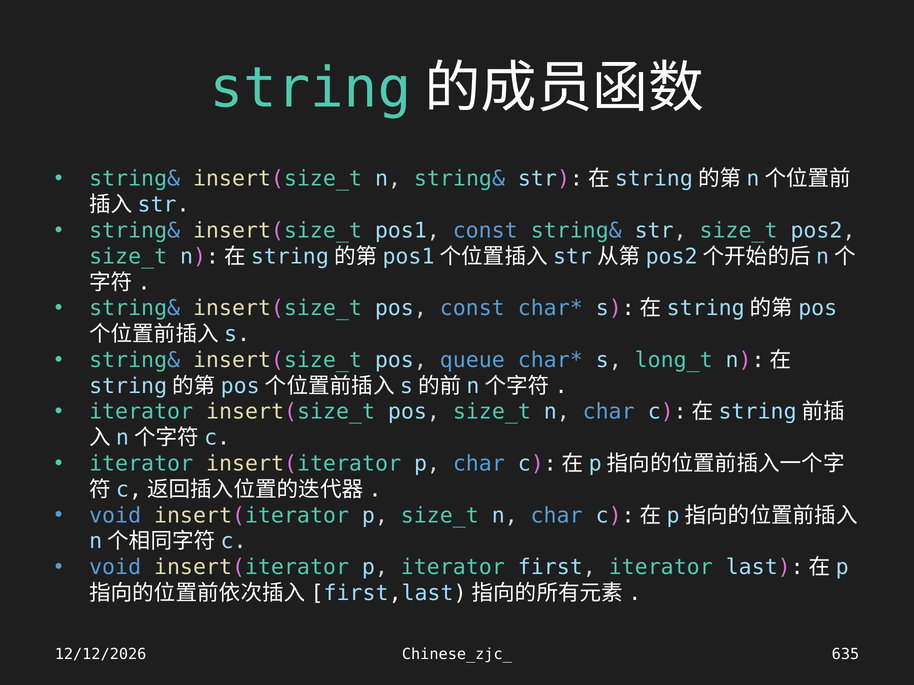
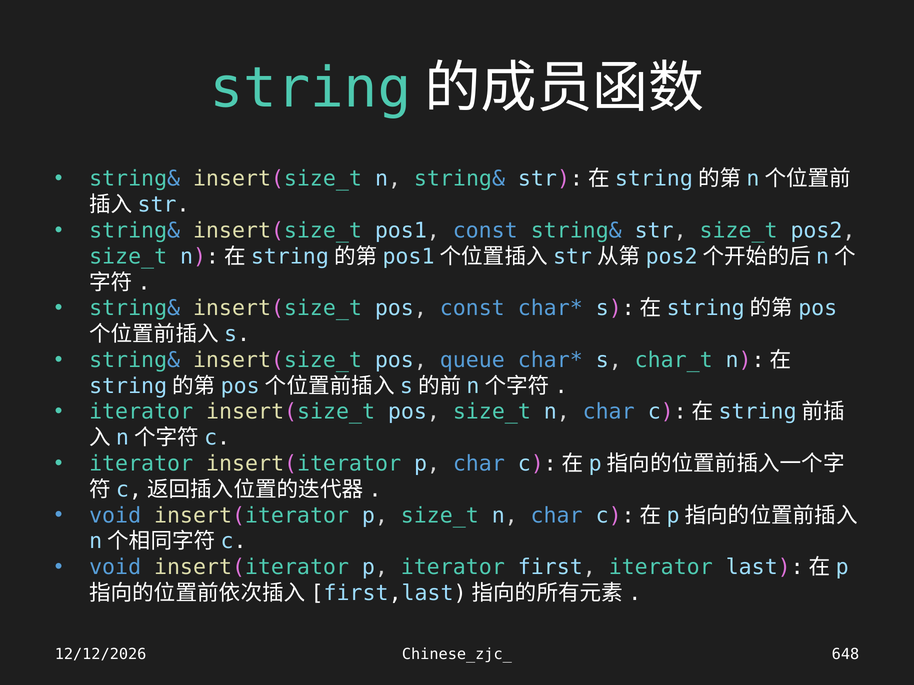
long_t: long_t -> char_t (674, 360)
635: 635 -> 648 (845, 655)
